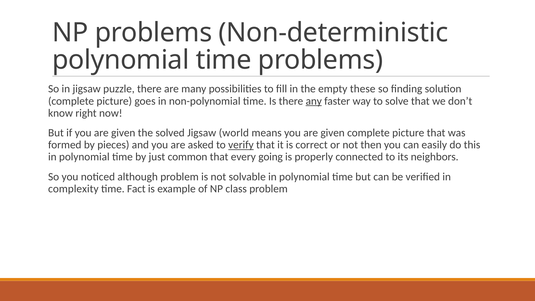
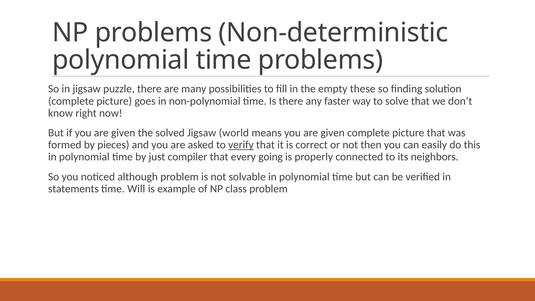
any underline: present -> none (314, 101)
common: common -> compiler (187, 157)
complexity: complexity -> statements (73, 189)
Fact: Fact -> Will (136, 189)
